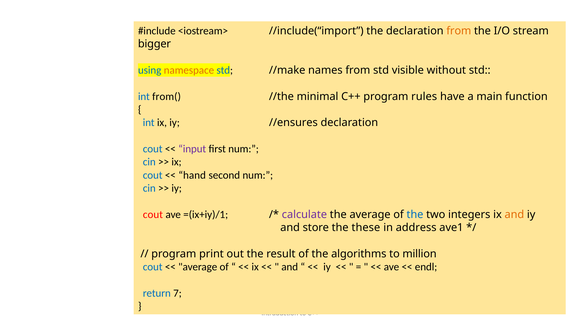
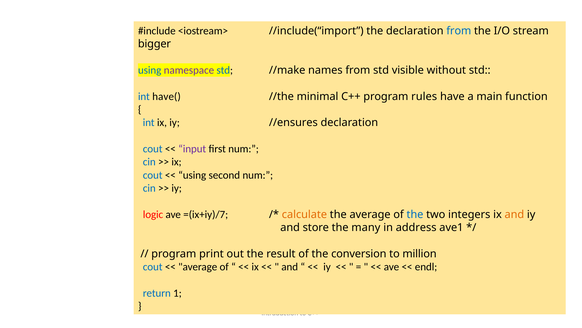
from colour: orange -> blue (459, 31)
namespace colour: orange -> purple (189, 70)
from(: from( -> have( (167, 96)
hand: hand -> using (192, 175)
cout: cout -> logic (153, 214)
=(ix+iy)/1: =(ix+iy)/1 -> =(ix+iy)/7 (206, 214)
calculate colour: purple -> orange (304, 214)
these: these -> many (366, 227)
algorithms: algorithms -> conversion (359, 253)
7: 7 -> 1 (177, 293)
